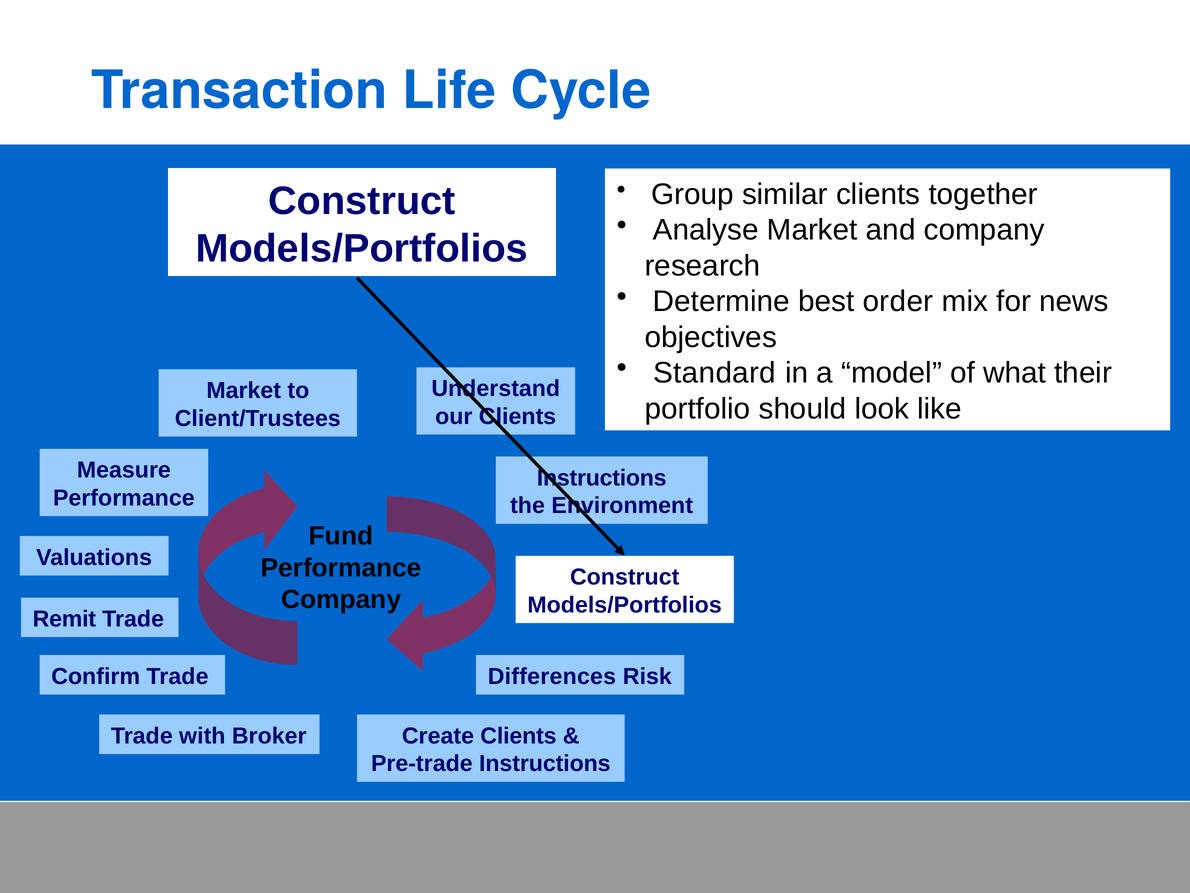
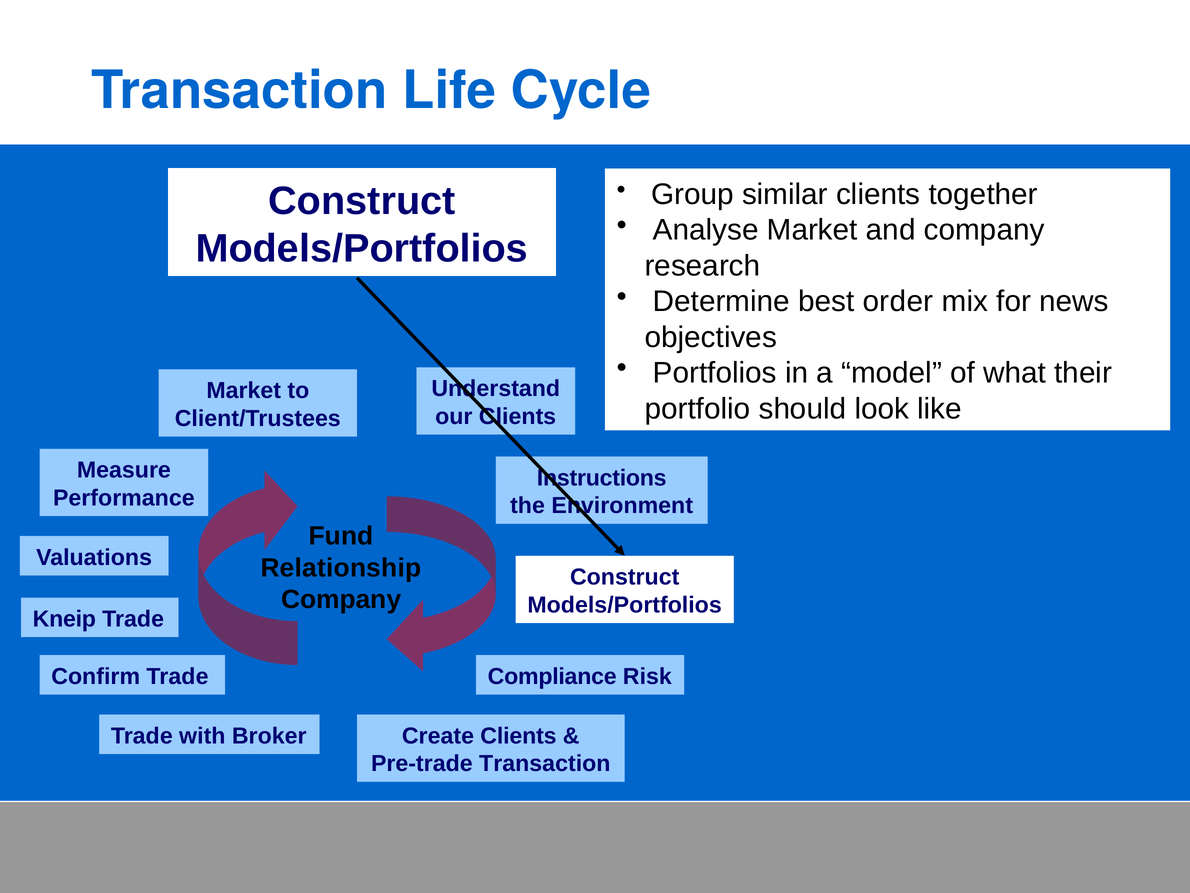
Standard: Standard -> Portfolios (715, 373)
Performance: Performance -> Relationship (341, 568)
Remit: Remit -> Kneip (64, 619)
Differences: Differences -> Compliance (552, 676)
Pre-trade Instructions: Instructions -> Transaction (545, 763)
